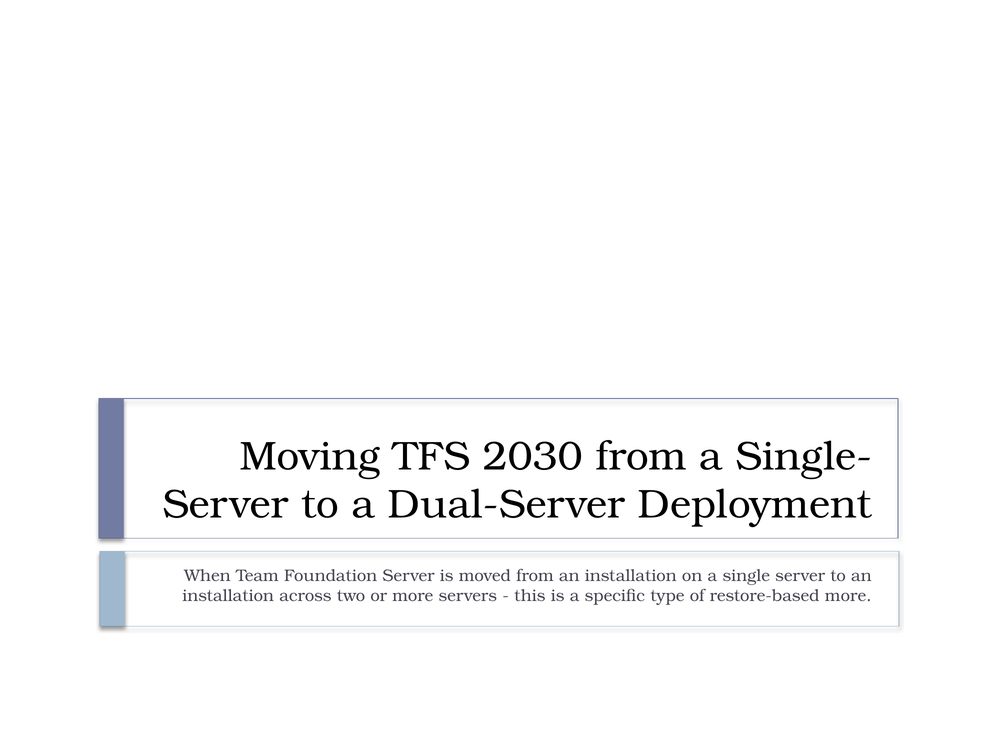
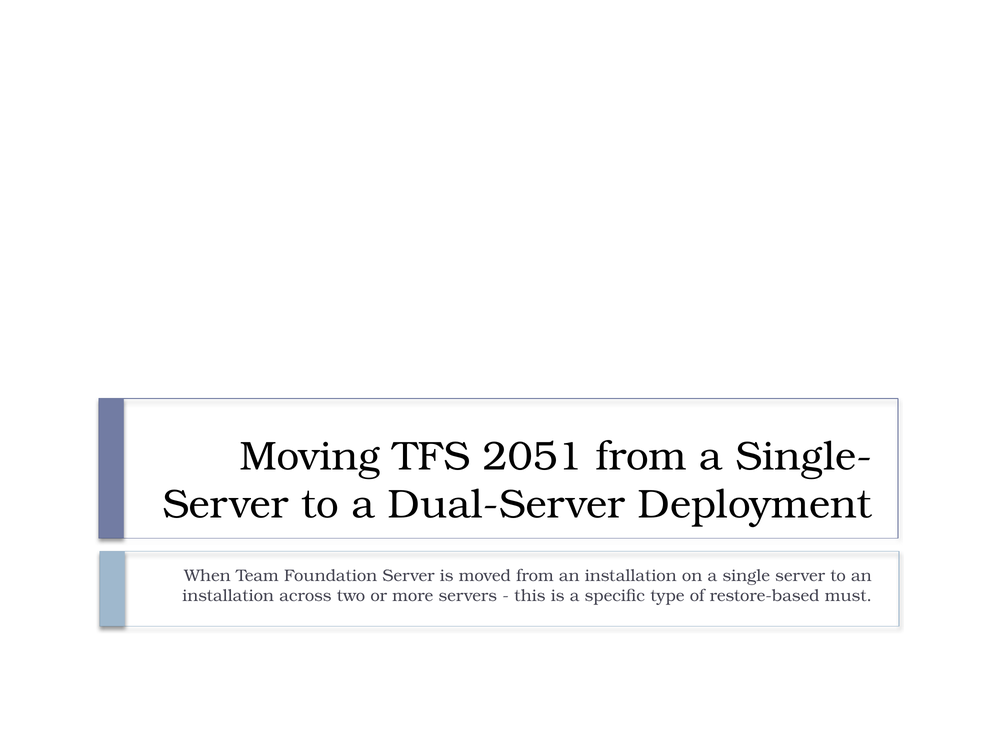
2030: 2030 -> 2051 (533, 456)
restore-based more: more -> must (848, 596)
